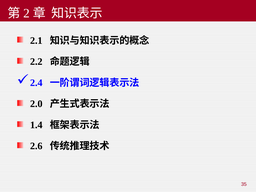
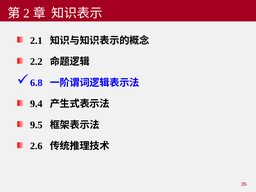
2.4: 2.4 -> 6.8 (36, 83)
2.0: 2.0 -> 9.4 (36, 104)
1.4: 1.4 -> 9.5 (36, 125)
